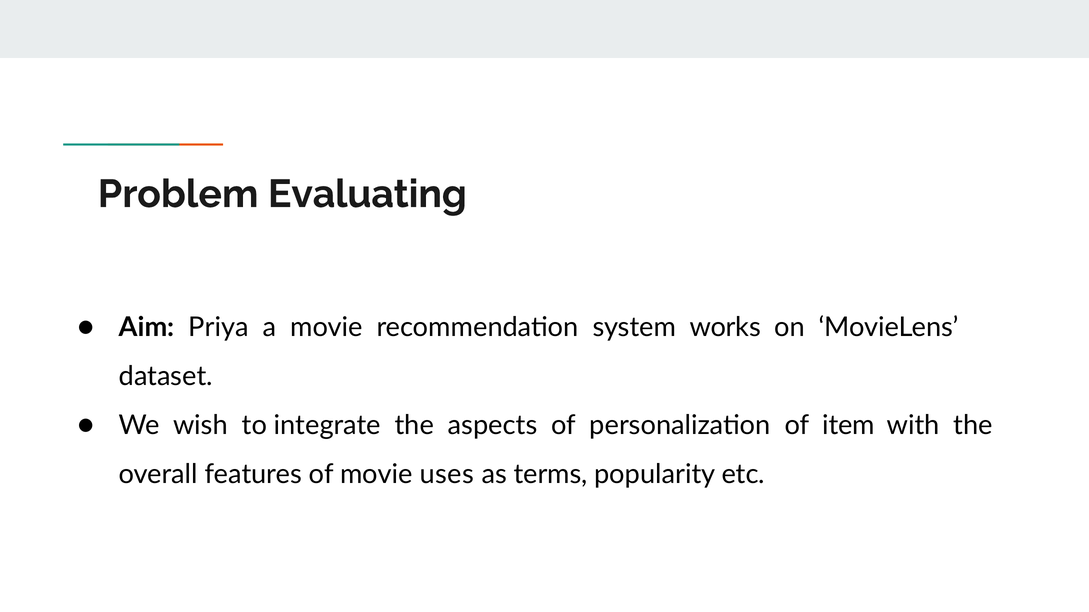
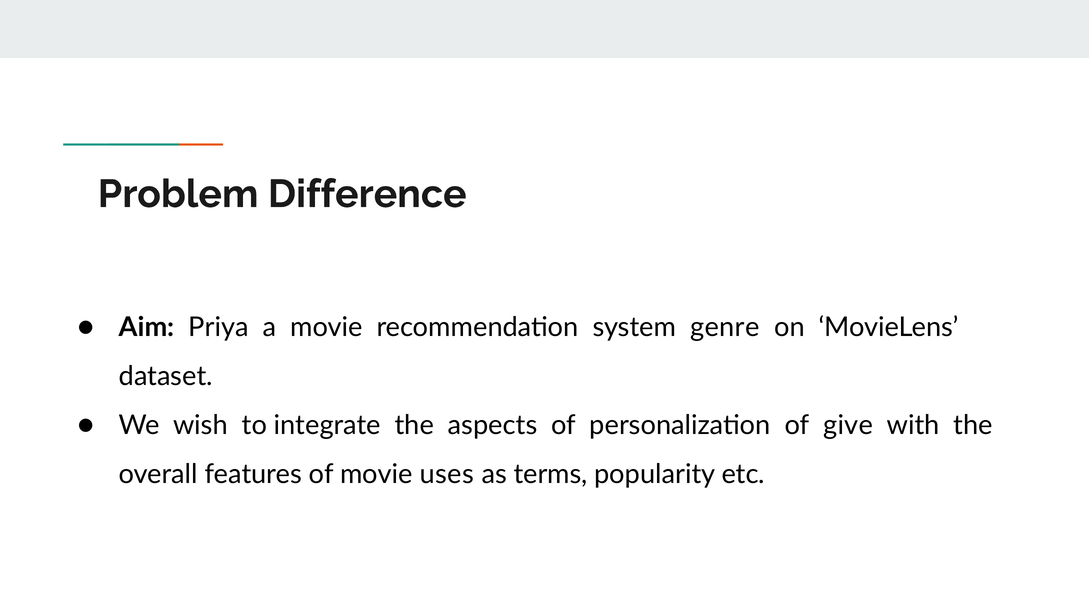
Evaluating: Evaluating -> Difference (367, 194)
works: works -> genre (725, 328)
item: item -> give (848, 426)
